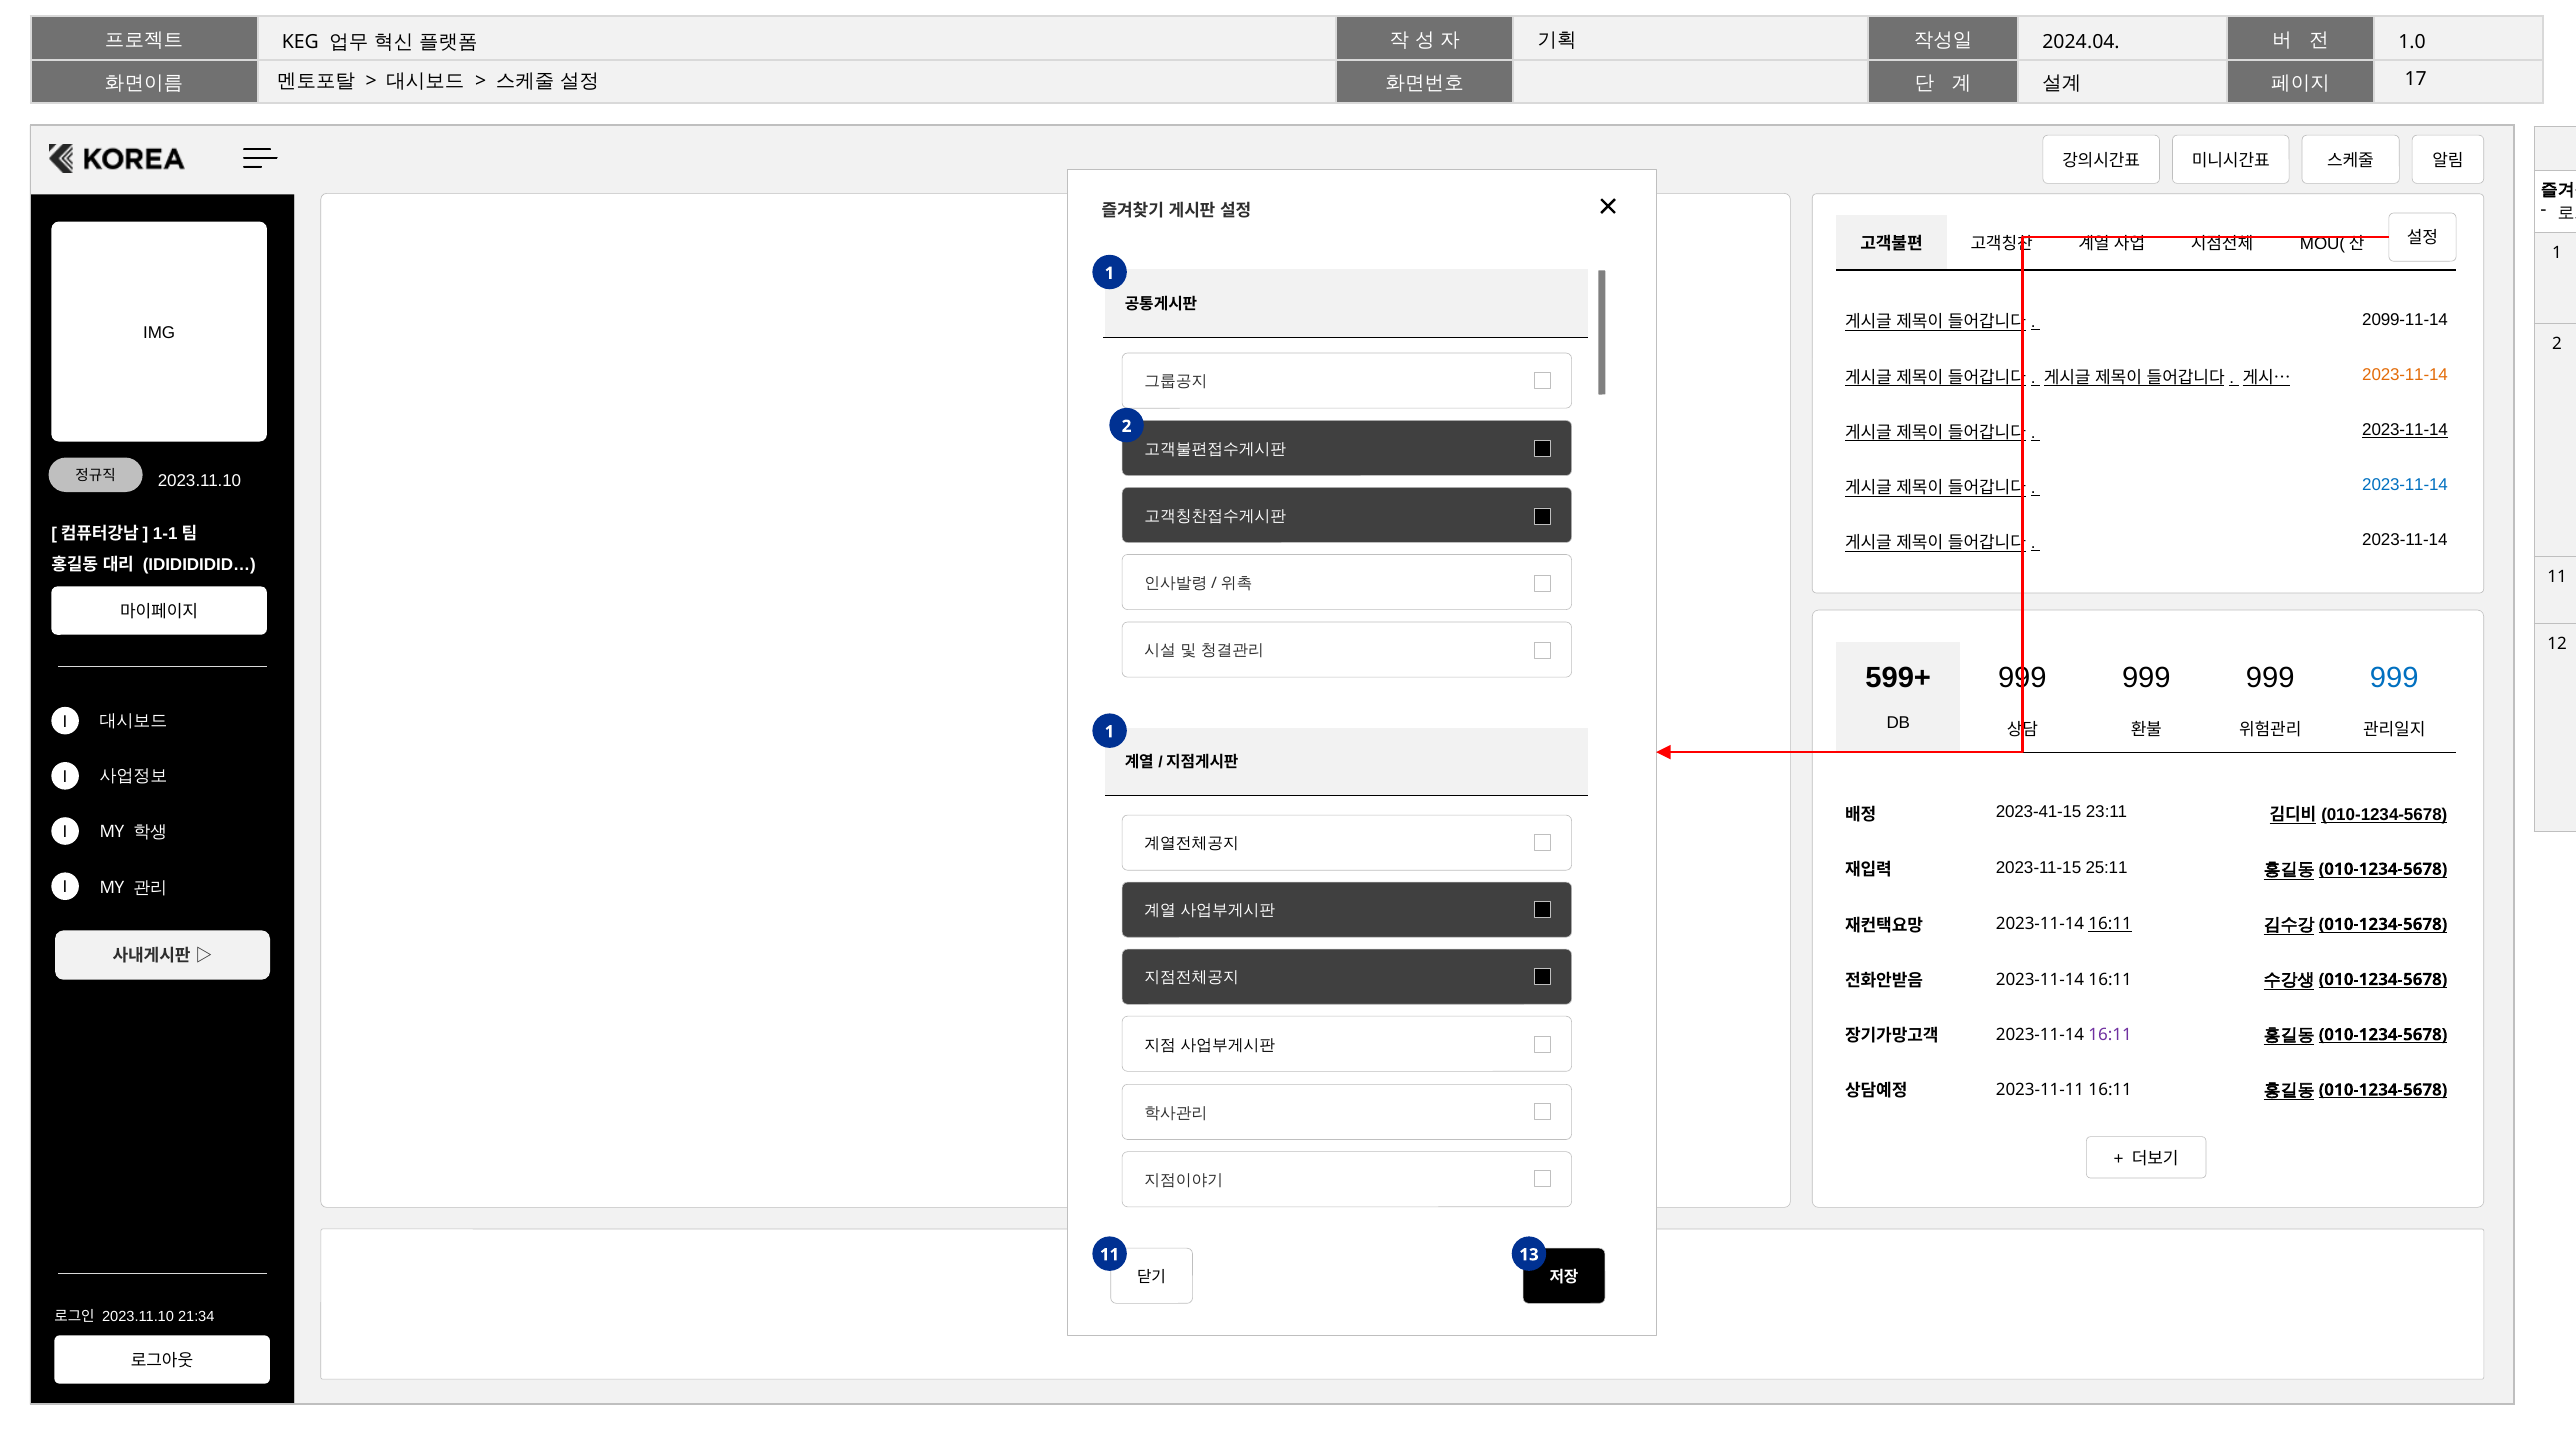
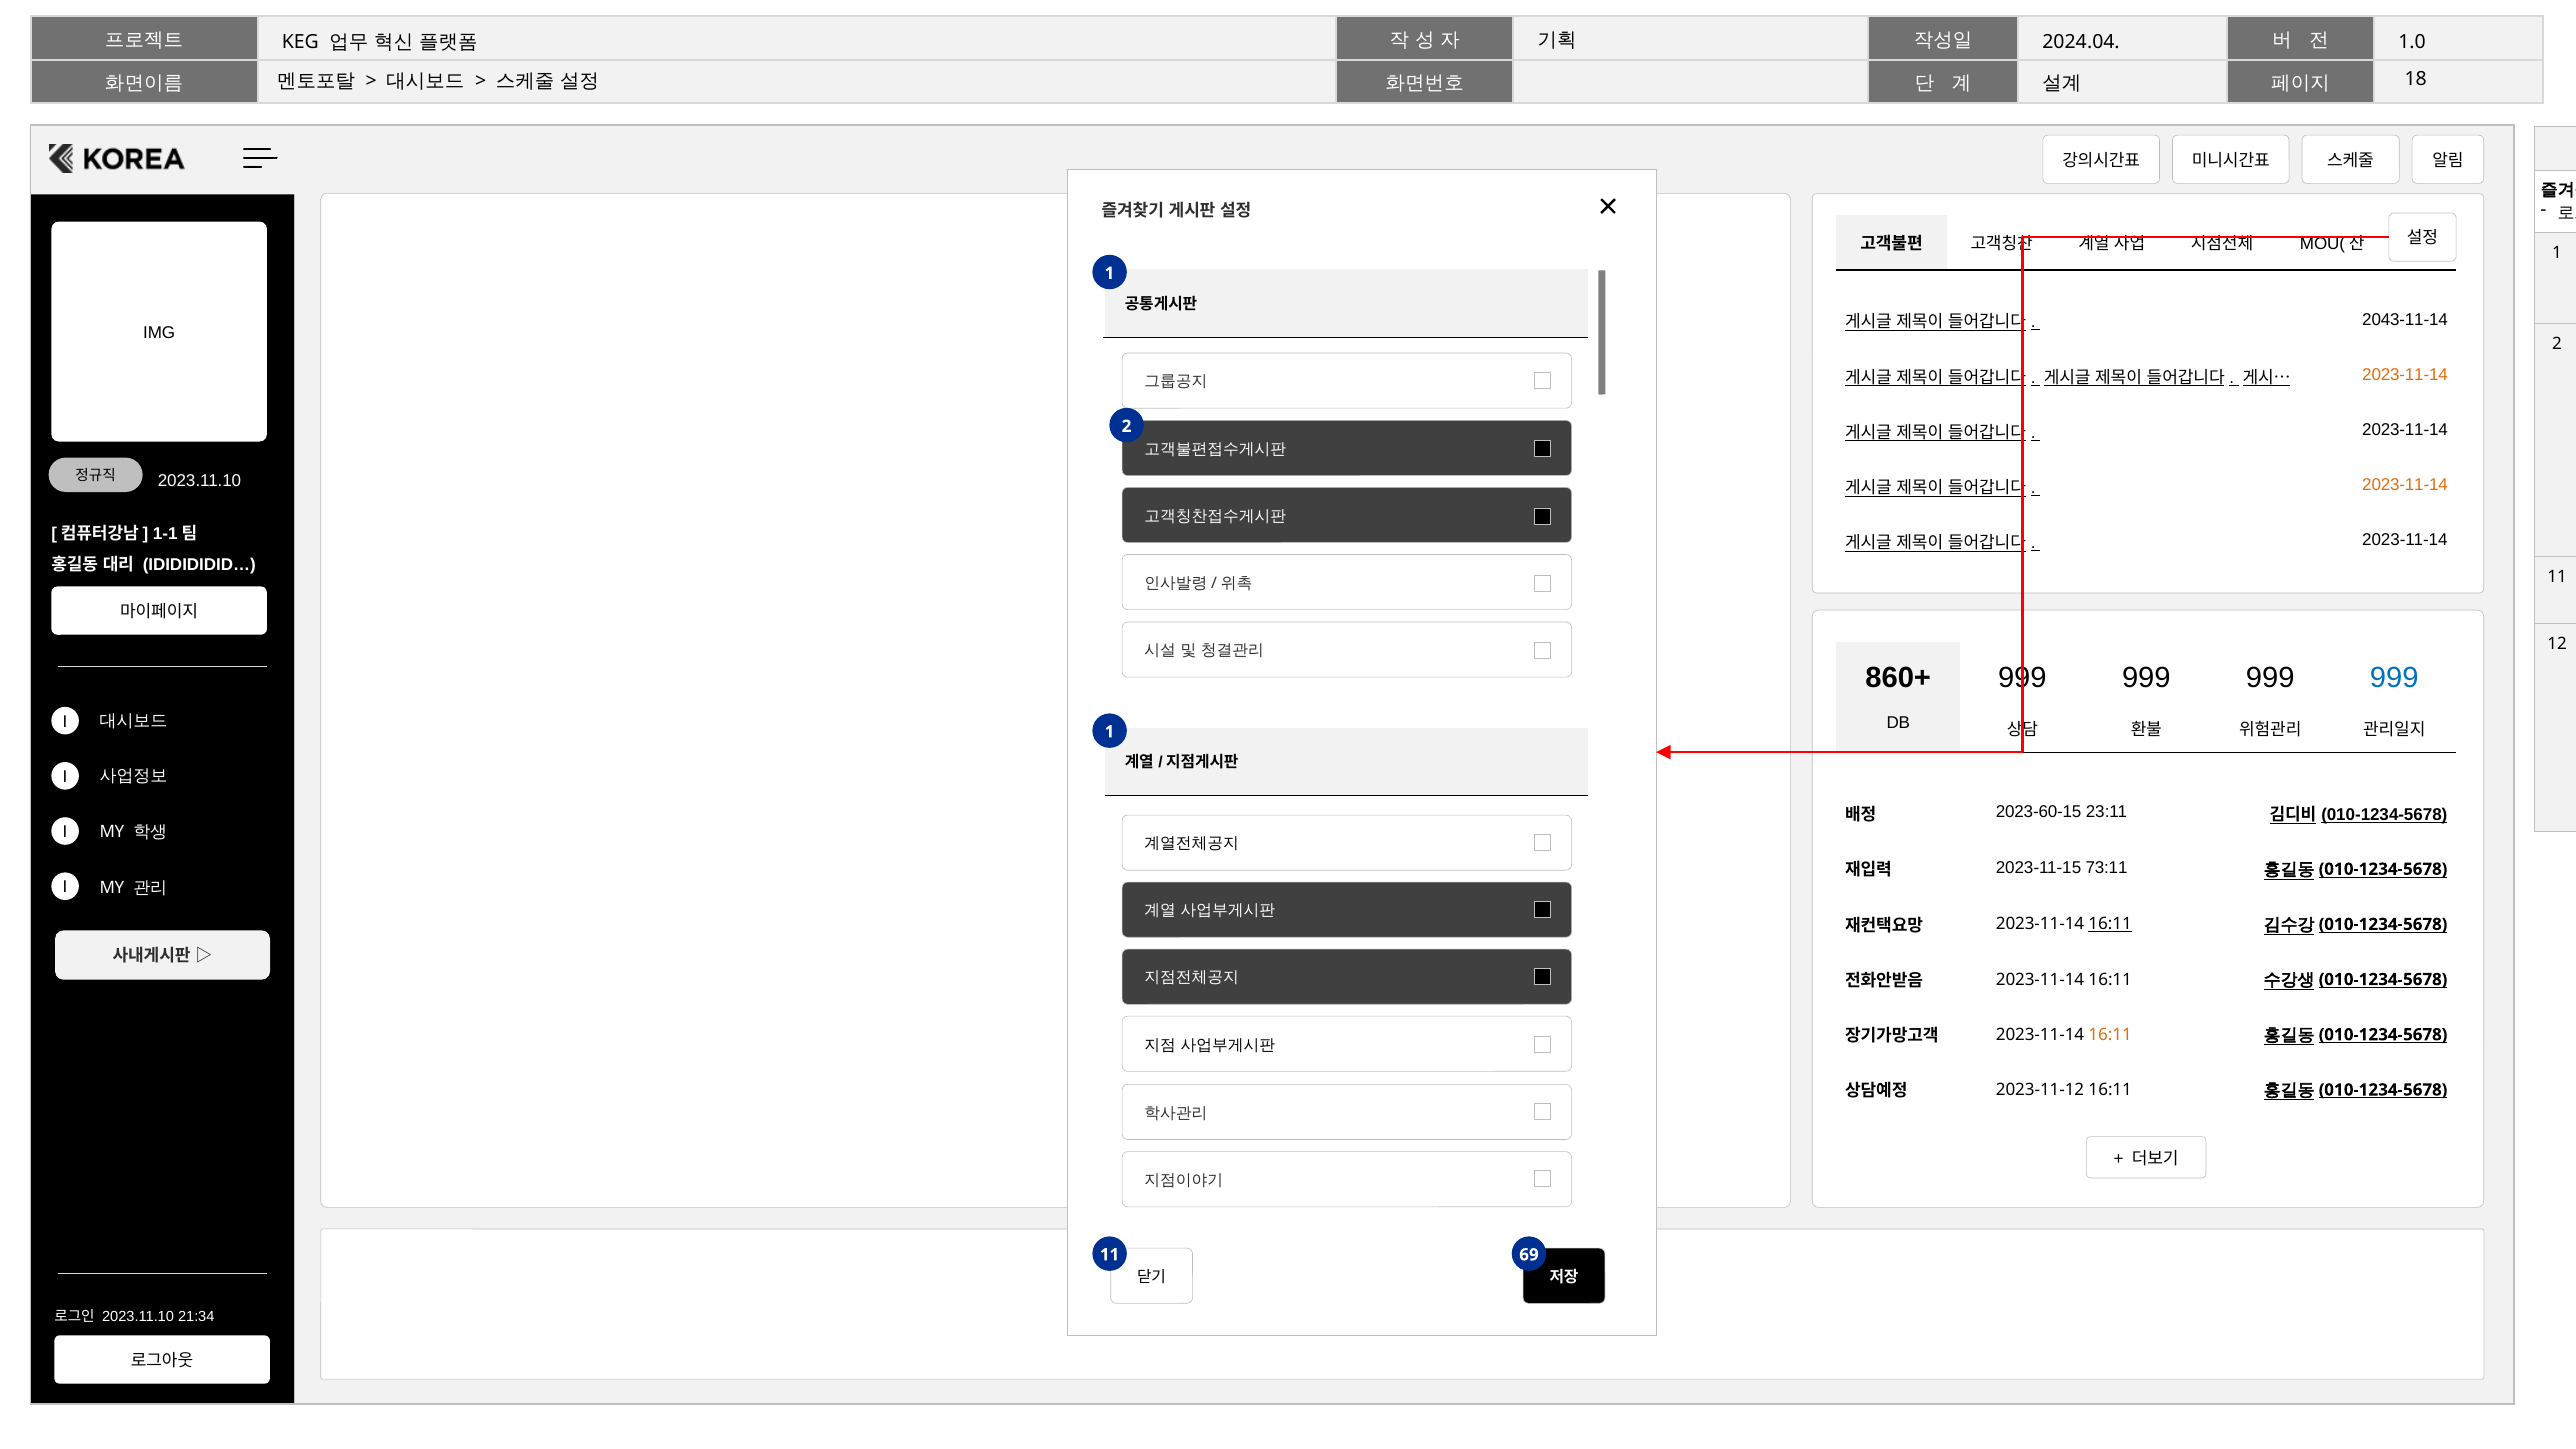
17: 17 -> 18 (2416, 79)
2099-11-14: 2099-11-14 -> 2043-11-14 (2405, 320)
2023-11-14 underline: present -> none (2405, 430)
2023-11-14 colour: blue -> orange (2405, 485)
599+: 599+ -> 860+ (1898, 678)
2023-41-15: 2023-41-15 -> 2023-60-15 (2039, 812)
25:11: 25:11 -> 73:11 (2107, 868)
16:11 colour: purple -> orange (2110, 1035)
2023-11-11: 2023-11-11 -> 2023-11-12 (2040, 1090)
13: 13 -> 69 (1529, 1255)
